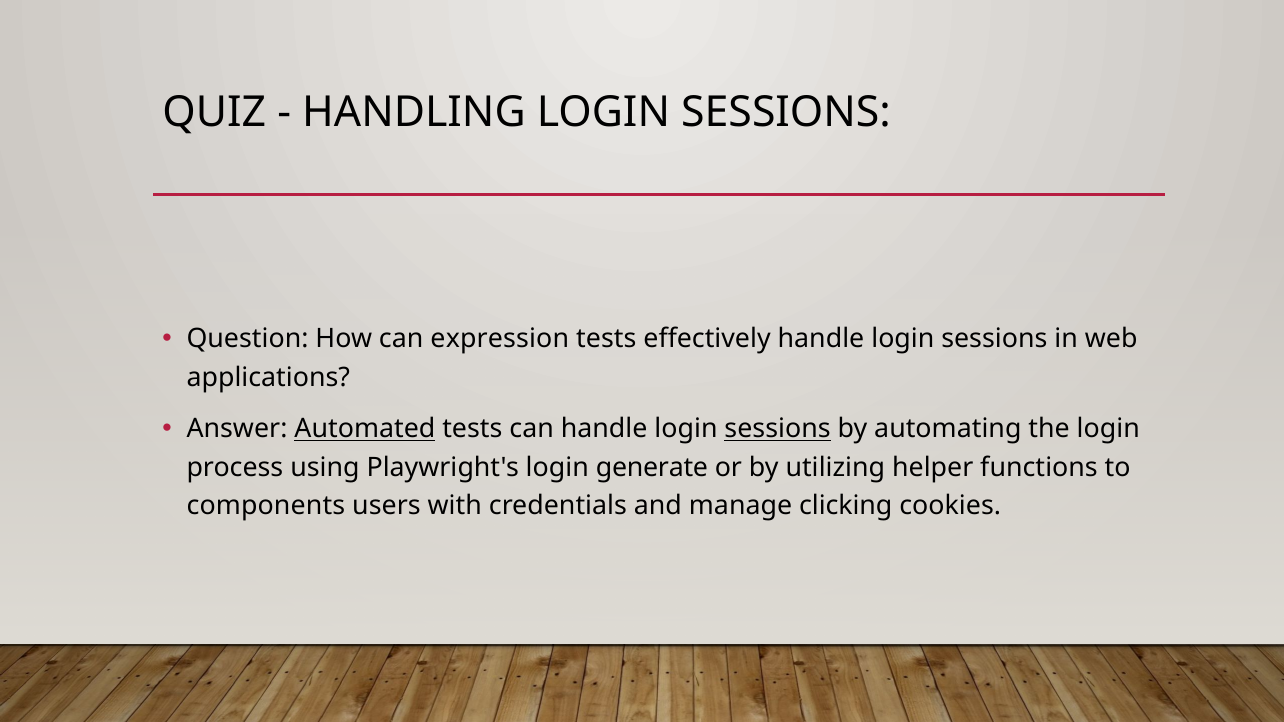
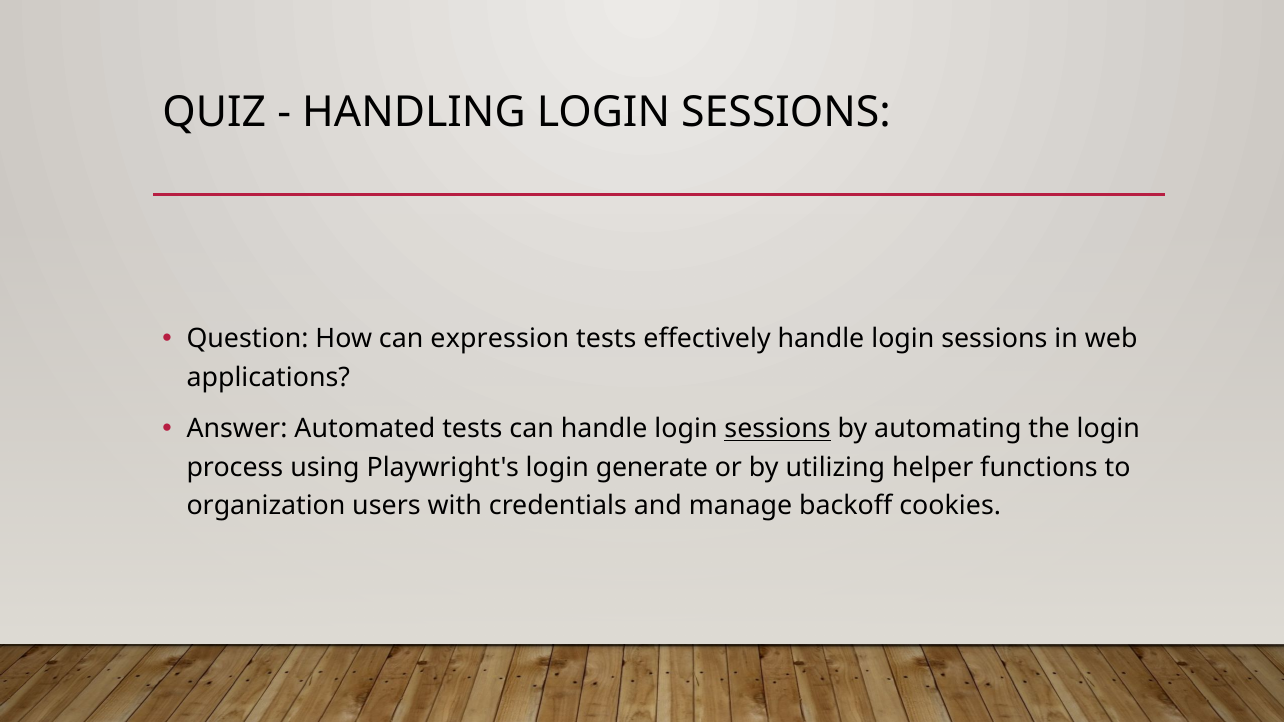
Automated underline: present -> none (365, 429)
components: components -> organization (266, 506)
clicking: clicking -> backoff (846, 506)
